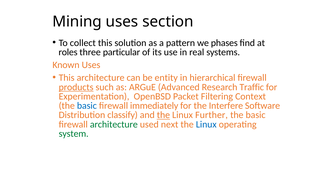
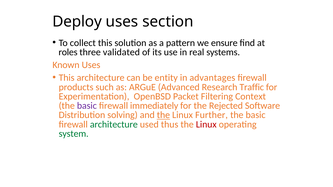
Mining: Mining -> Deploy (77, 22)
phases: phases -> ensure (224, 43)
particular: particular -> validated (121, 52)
hierarchical: hierarchical -> advantages (212, 78)
products underline: present -> none (76, 87)
basic colour: blue -> purple (87, 106)
Interfere: Interfere -> Rejected (226, 106)
classify: classify -> solving (123, 115)
next: next -> thus (170, 125)
Linux colour: blue -> red (206, 125)
